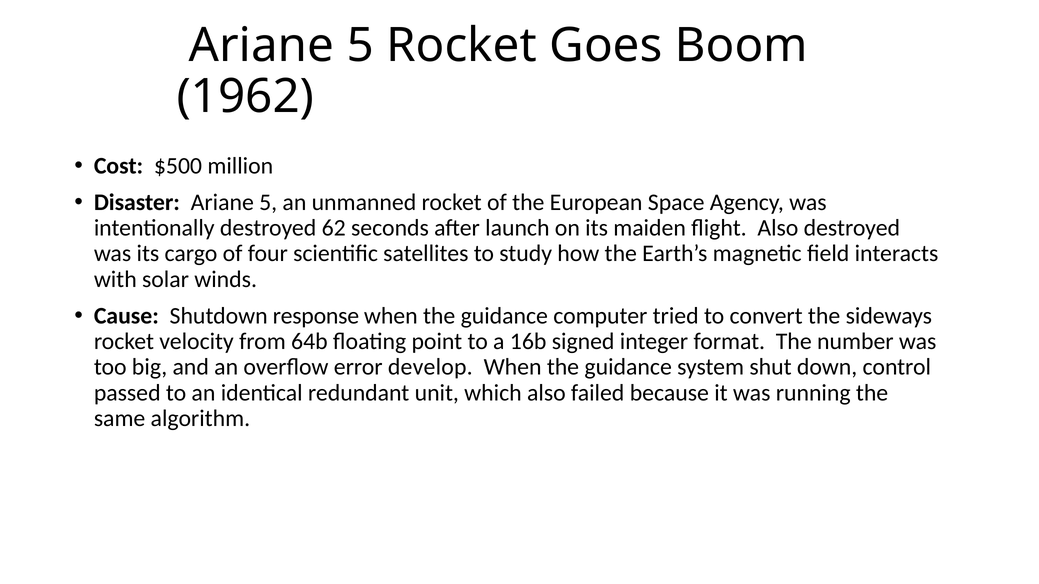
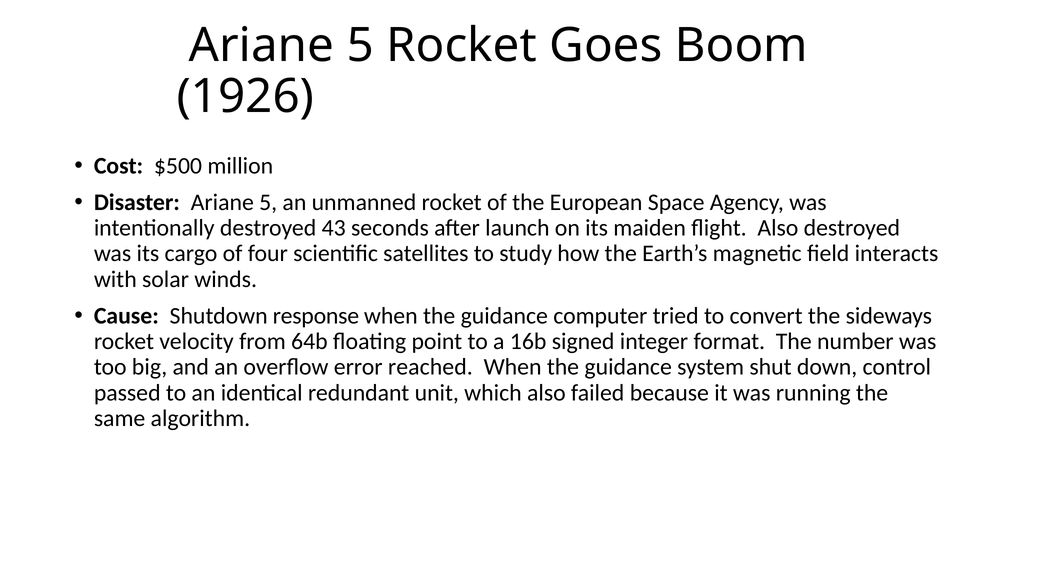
1962: 1962 -> 1926 (245, 97)
62: 62 -> 43 (334, 228)
develop: develop -> reached (430, 367)
